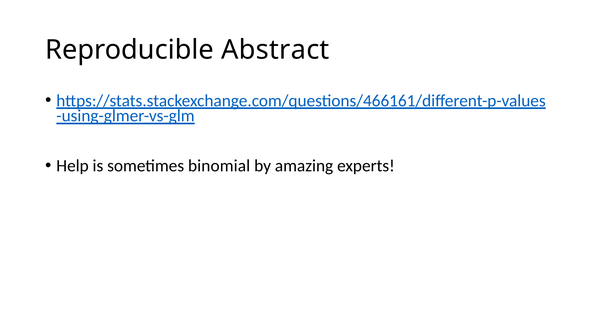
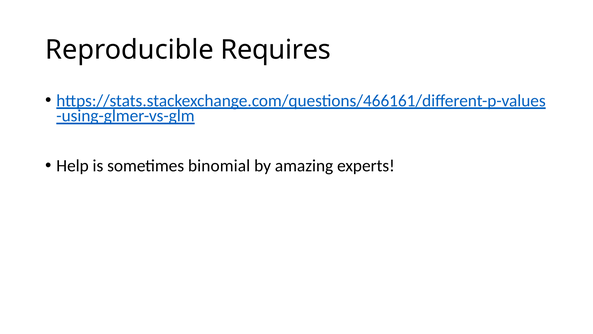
Abstract: Abstract -> Requires (276, 50)
